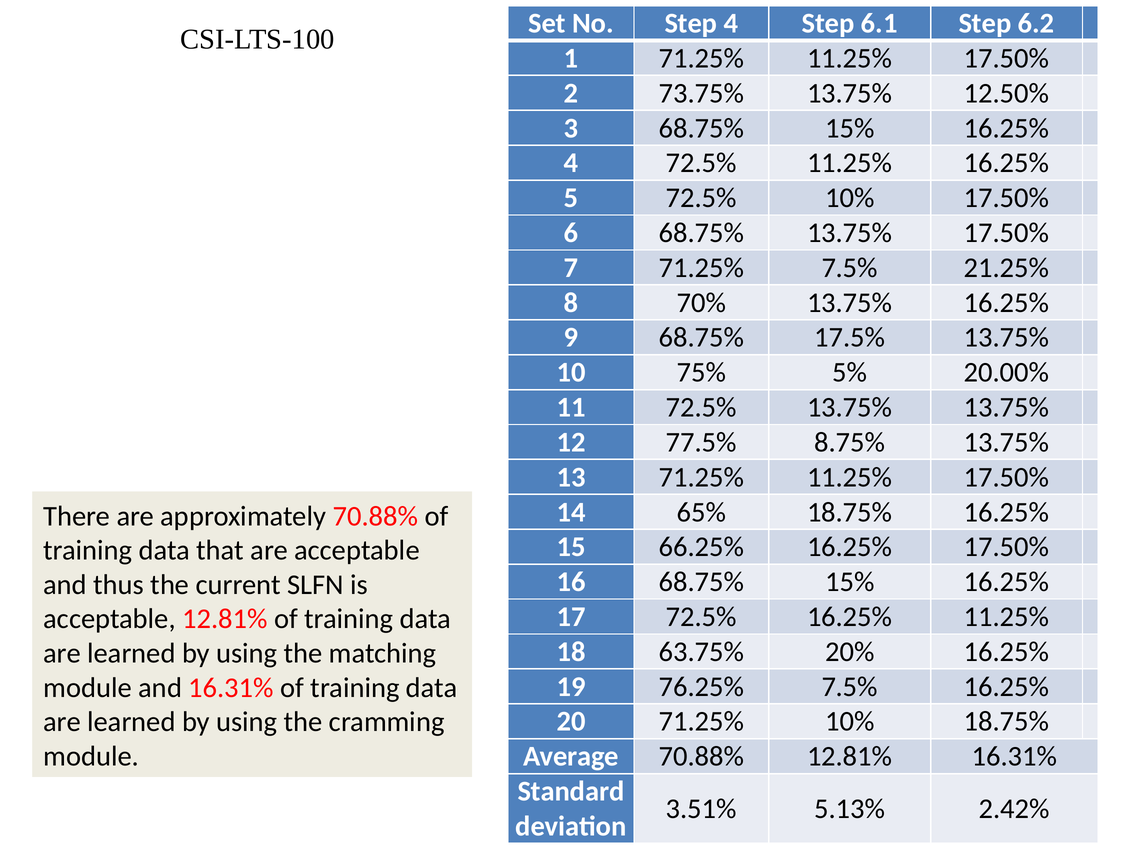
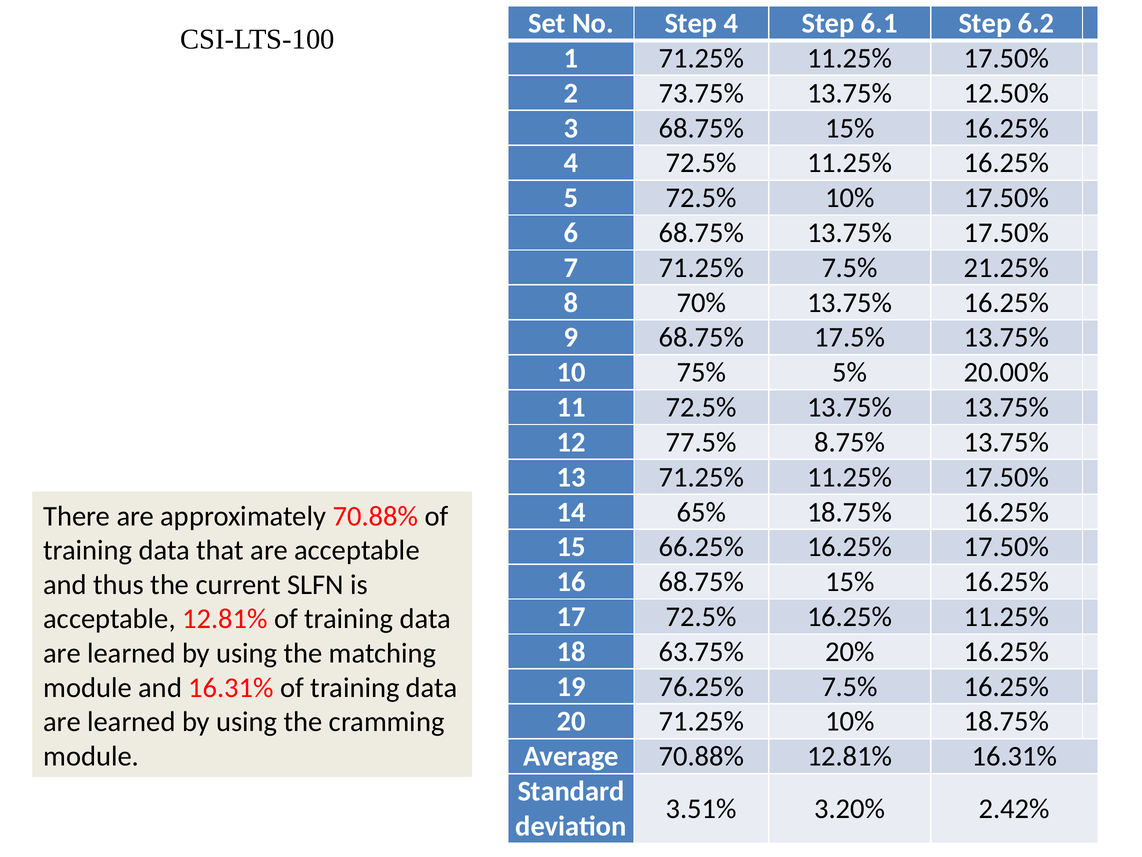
5.13%: 5.13% -> 3.20% (850, 808)
